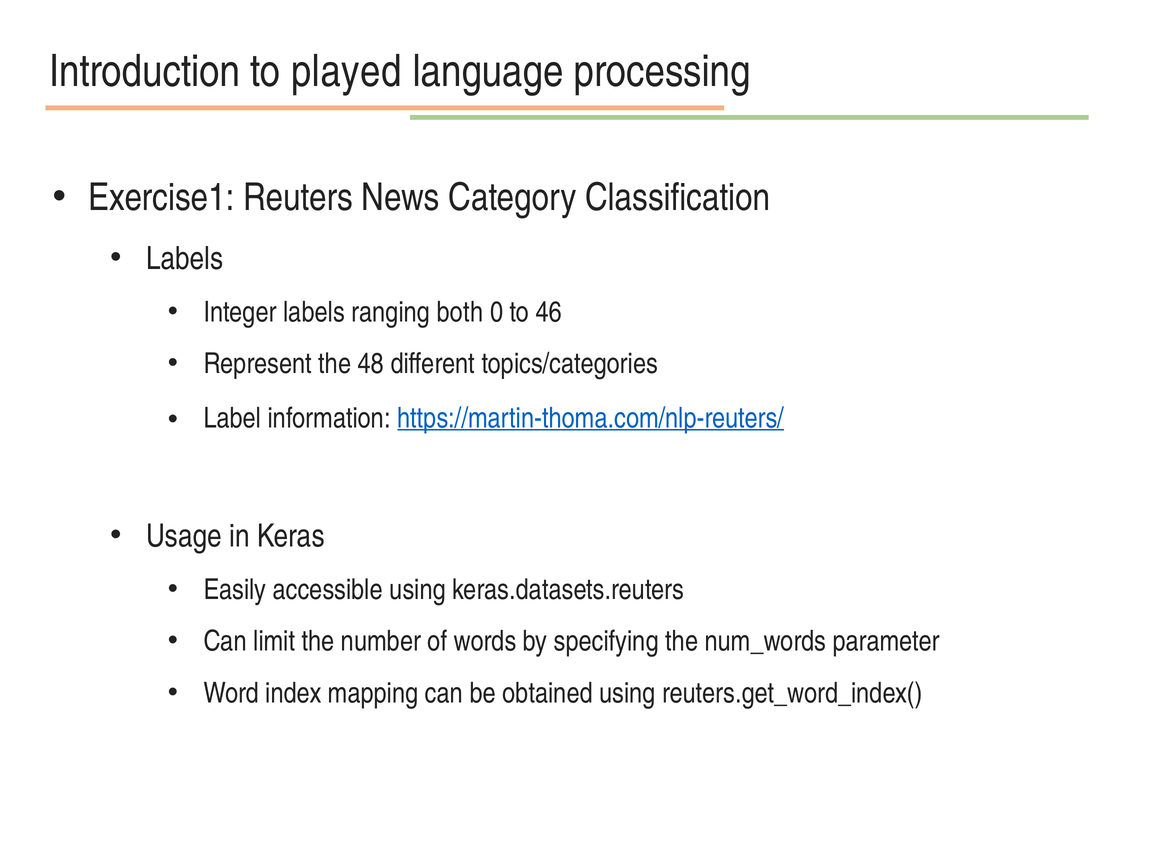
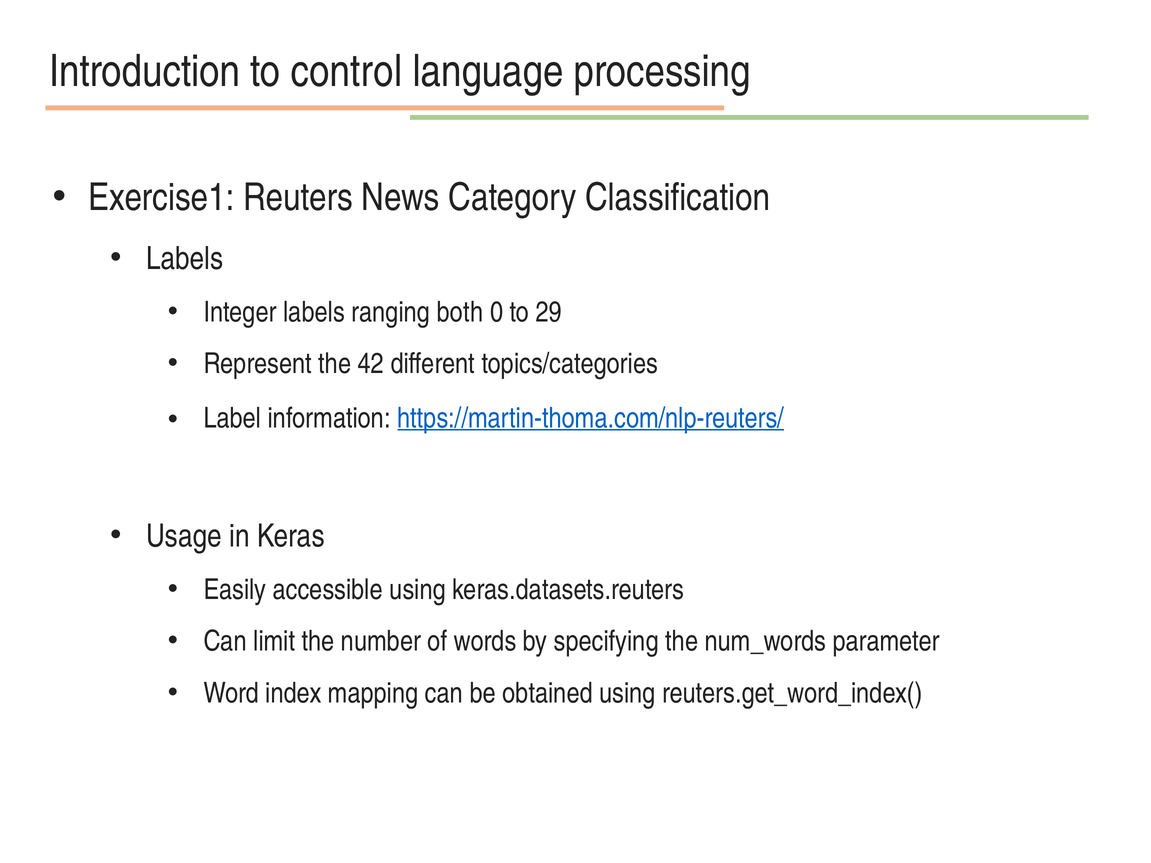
played: played -> control (346, 71)
46: 46 -> 29 (549, 312)
48: 48 -> 42 (371, 364)
